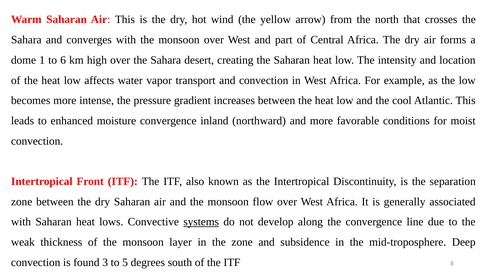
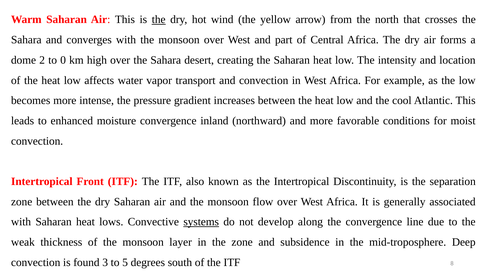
the underline: none -> present (159, 20)
1: 1 -> 2 (42, 60)
6: 6 -> 0 (63, 60)
